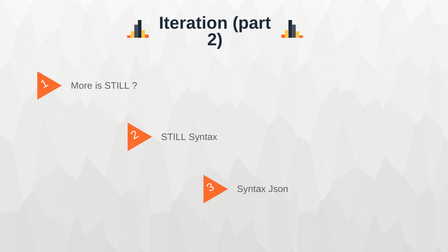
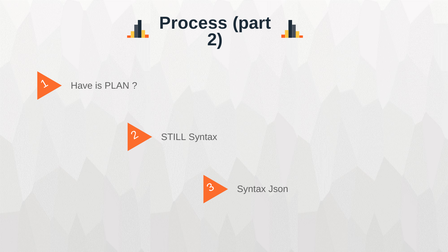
Iteration: Iteration -> Process (193, 23)
More: More -> Have (82, 86)
is STILL: STILL -> PLAN (117, 86)
